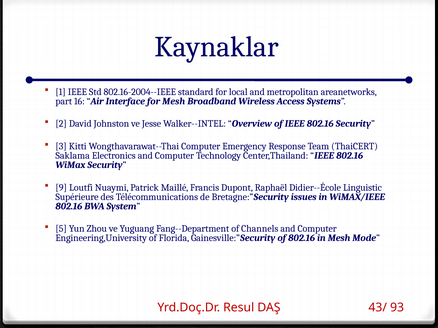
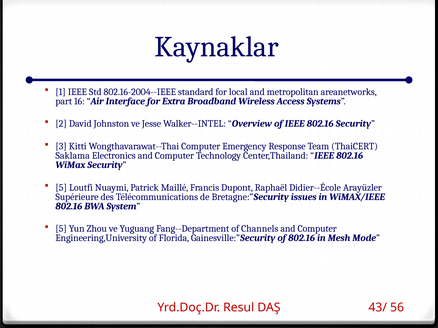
for Mesh: Mesh -> Extra (174, 101)
9: 9 -> 5 (61, 188)
Linguistic: Linguistic -> Arayüzler (362, 188)
93: 93 -> 56 (397, 308)
